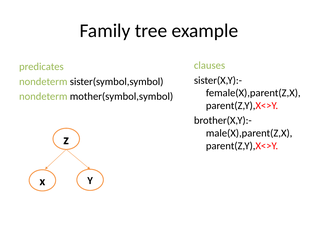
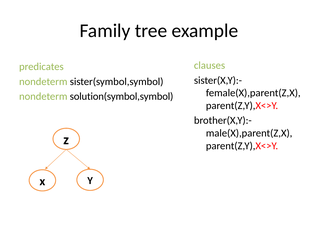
mother(symbol,symbol: mother(symbol,symbol -> solution(symbol,symbol (122, 97)
